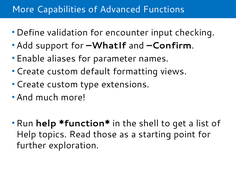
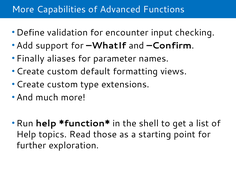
Enable: Enable -> Finally (30, 58)
